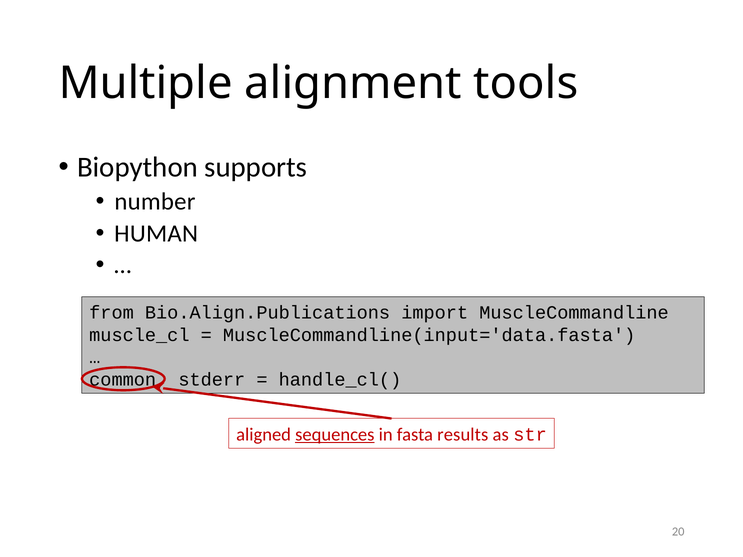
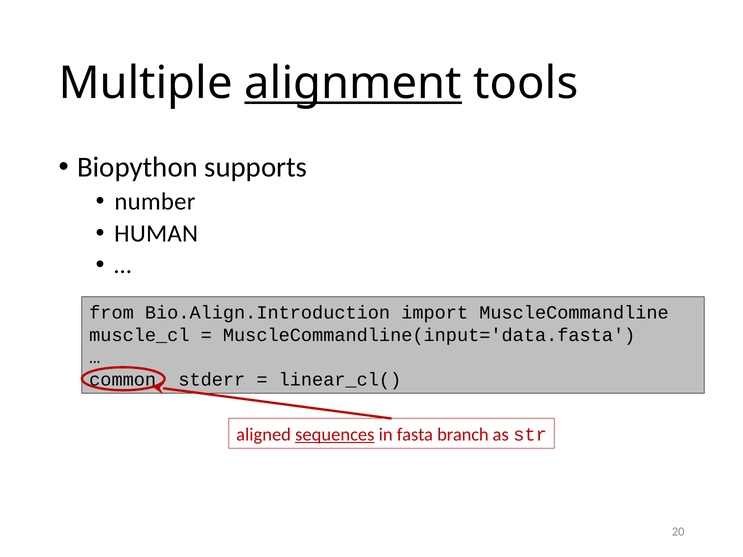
alignment underline: none -> present (353, 83)
Bio.Align.Publications: Bio.Align.Publications -> Bio.Align.Introduction (268, 313)
handle_cl(: handle_cl( -> linear_cl( (340, 380)
results: results -> branch (463, 435)
